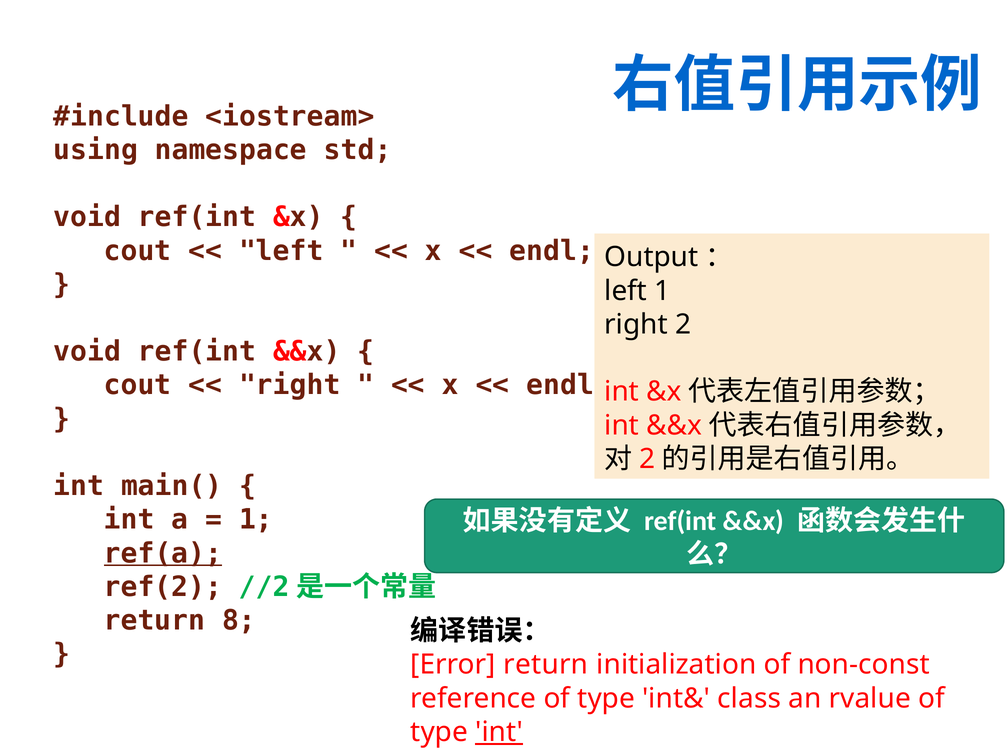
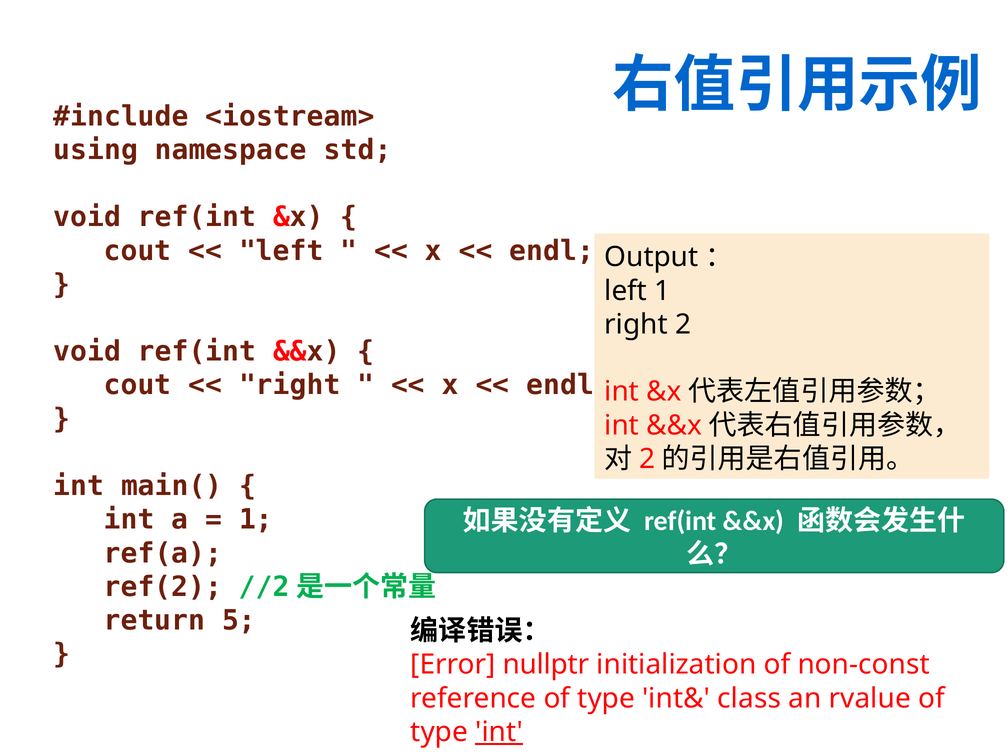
ref(a underline: present -> none (163, 553)
8: 8 -> 5 (239, 621)
Error return: return -> nullptr (546, 665)
